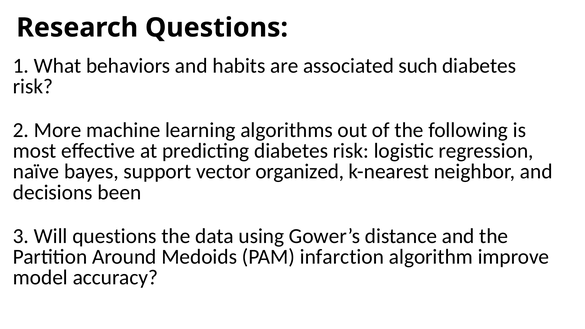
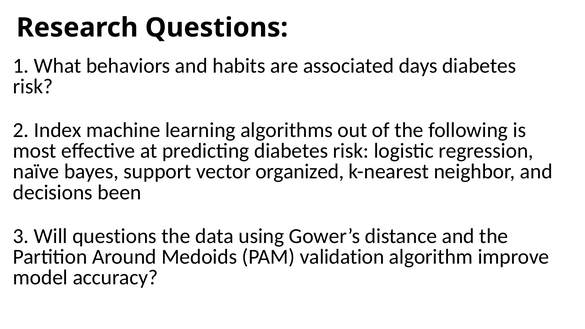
such: such -> days (418, 66)
More: More -> Index (58, 130)
infarction: infarction -> validation (342, 257)
